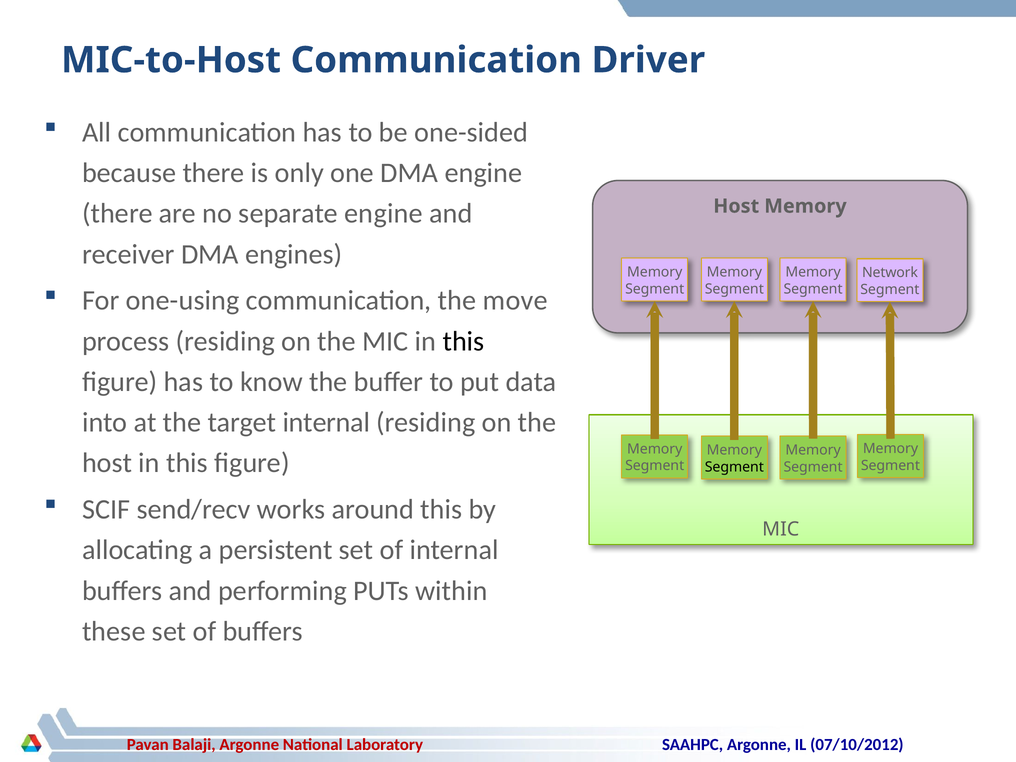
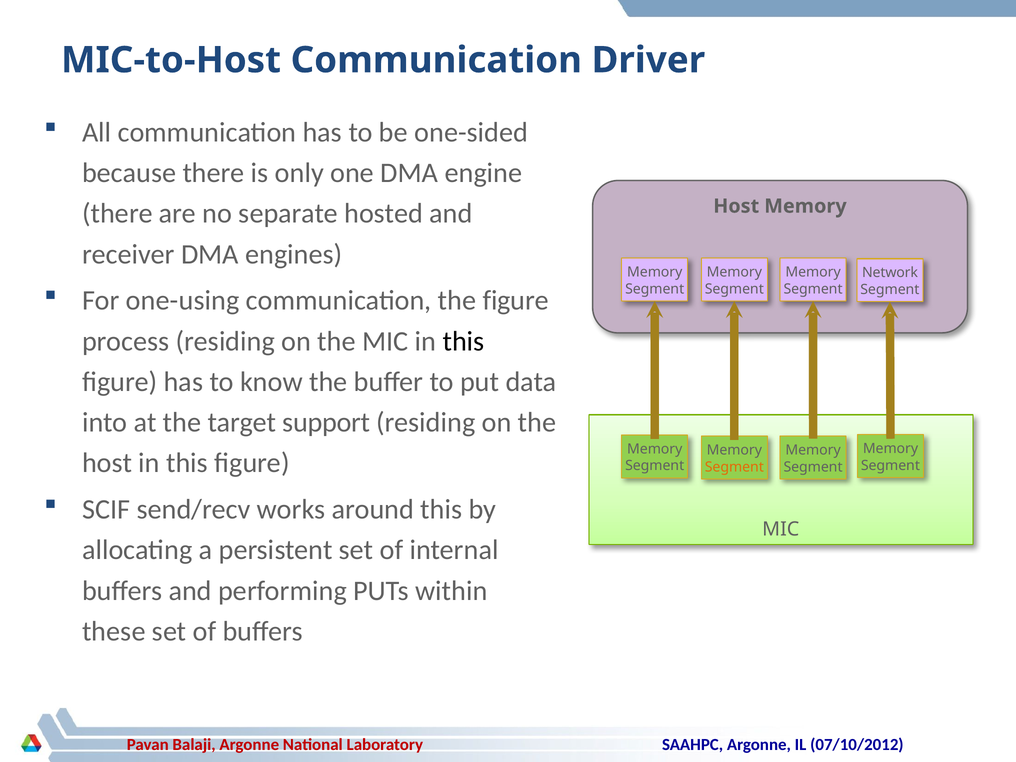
separate engine: engine -> hosted (384, 214)
the move: move -> figure (516, 301)
target internal: internal -> support (326, 422)
Segment colour: black -> orange (734, 467)
